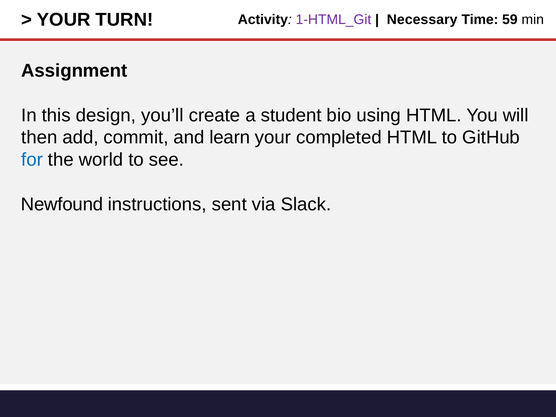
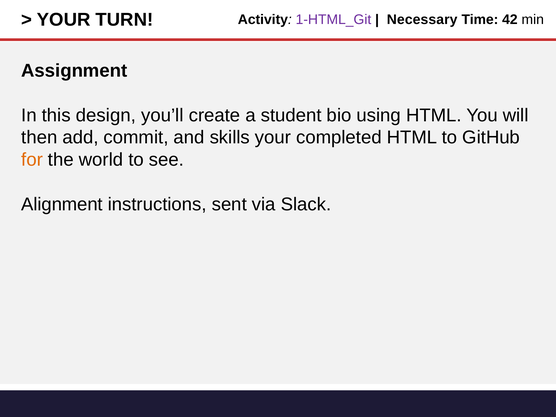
59: 59 -> 42 (510, 20)
learn: learn -> skills (230, 138)
for colour: blue -> orange (32, 160)
Newfound: Newfound -> Alignment (62, 204)
